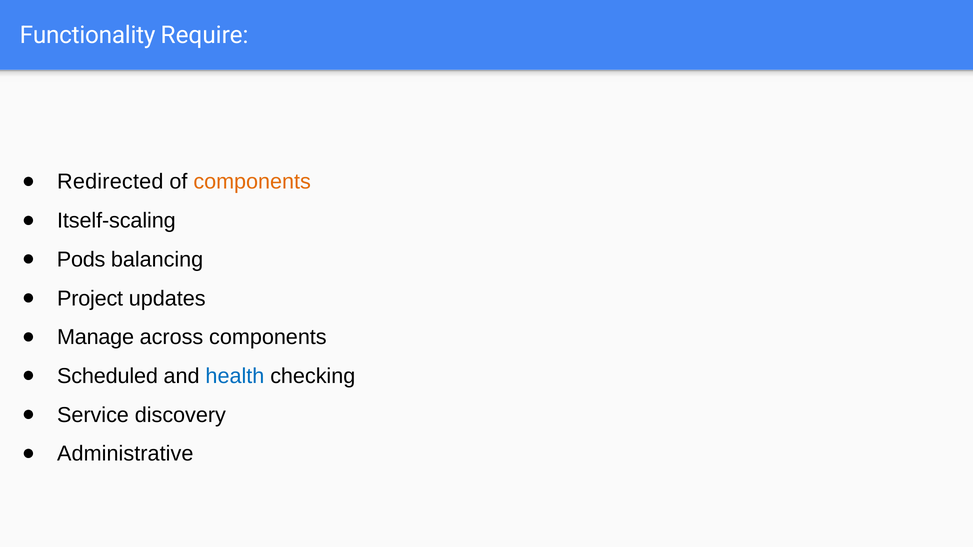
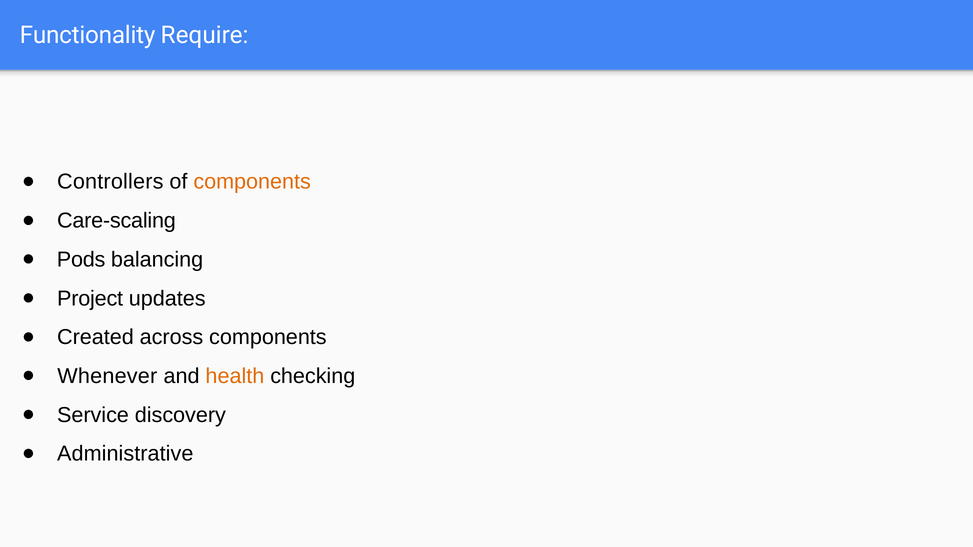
Redirected: Redirected -> Controllers (110, 182)
Itself-scaling: Itself-scaling -> Care-scaling (116, 221)
Manage: Manage -> Created (95, 337)
Scheduled: Scheduled -> Whenever (107, 376)
health colour: blue -> orange (235, 376)
